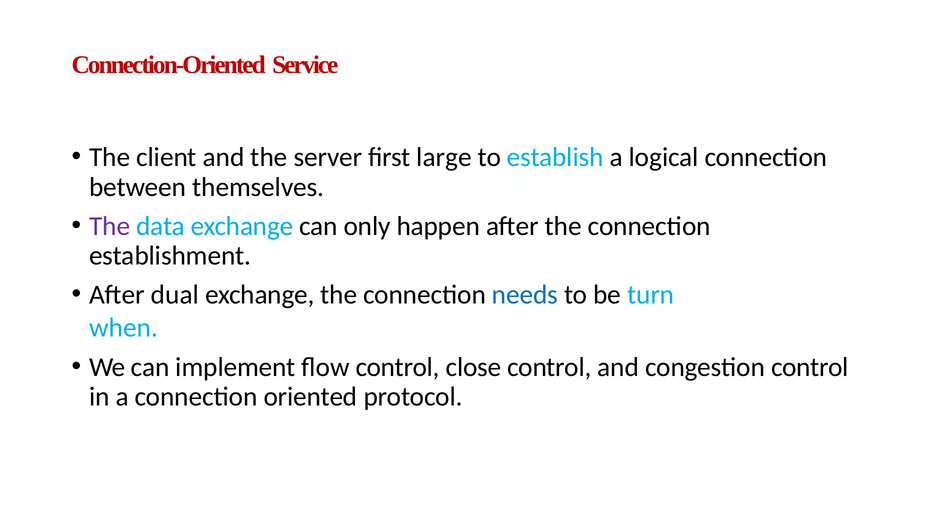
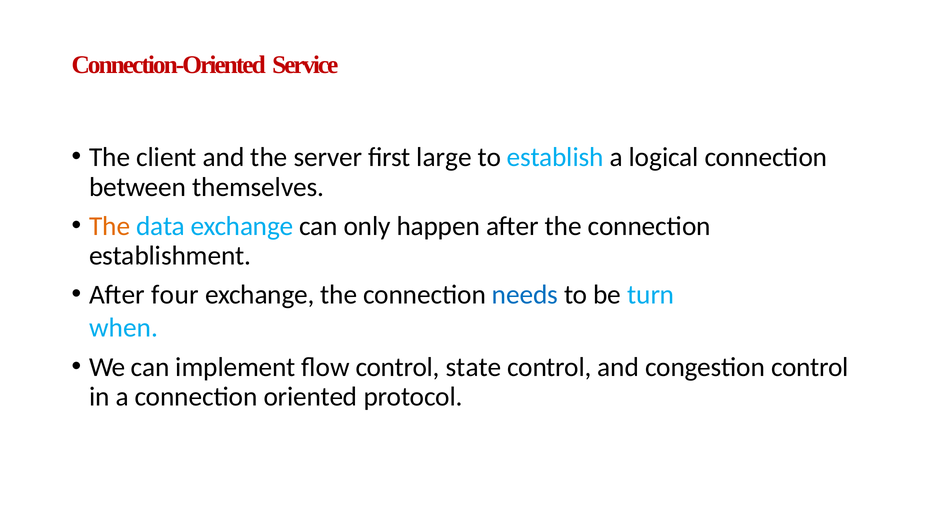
The colour: purple -> orange (110, 227)
dual: dual -> four (175, 295)
close: close -> state (474, 368)
